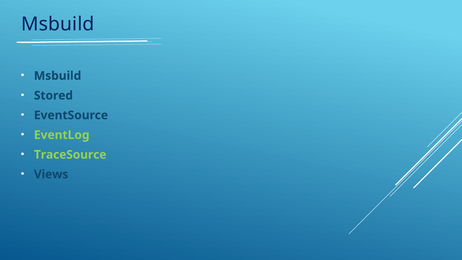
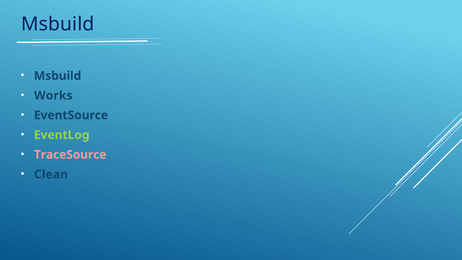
Stored: Stored -> Works (53, 95)
TraceSource colour: light green -> pink (70, 155)
Views: Views -> Clean (51, 174)
